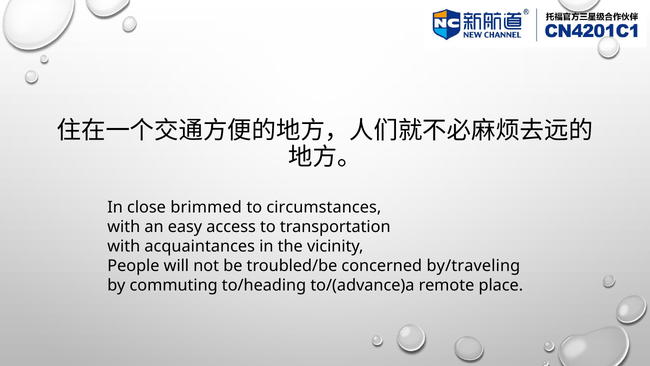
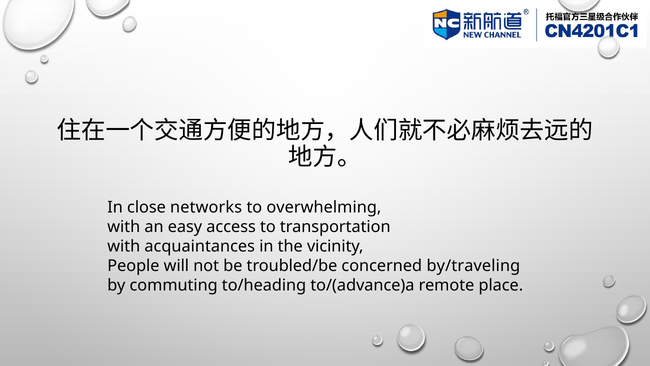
brimmed: brimmed -> networks (206, 207)
circumstances: circumstances -> overwhelming (324, 207)
